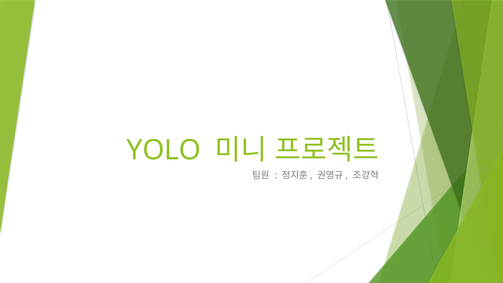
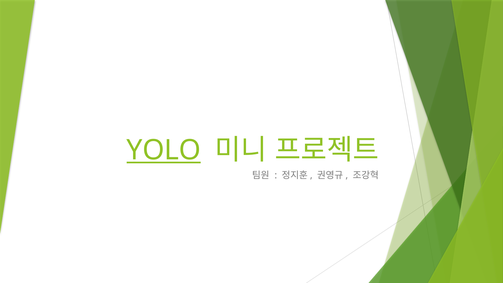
YOLO underline: none -> present (164, 150)
